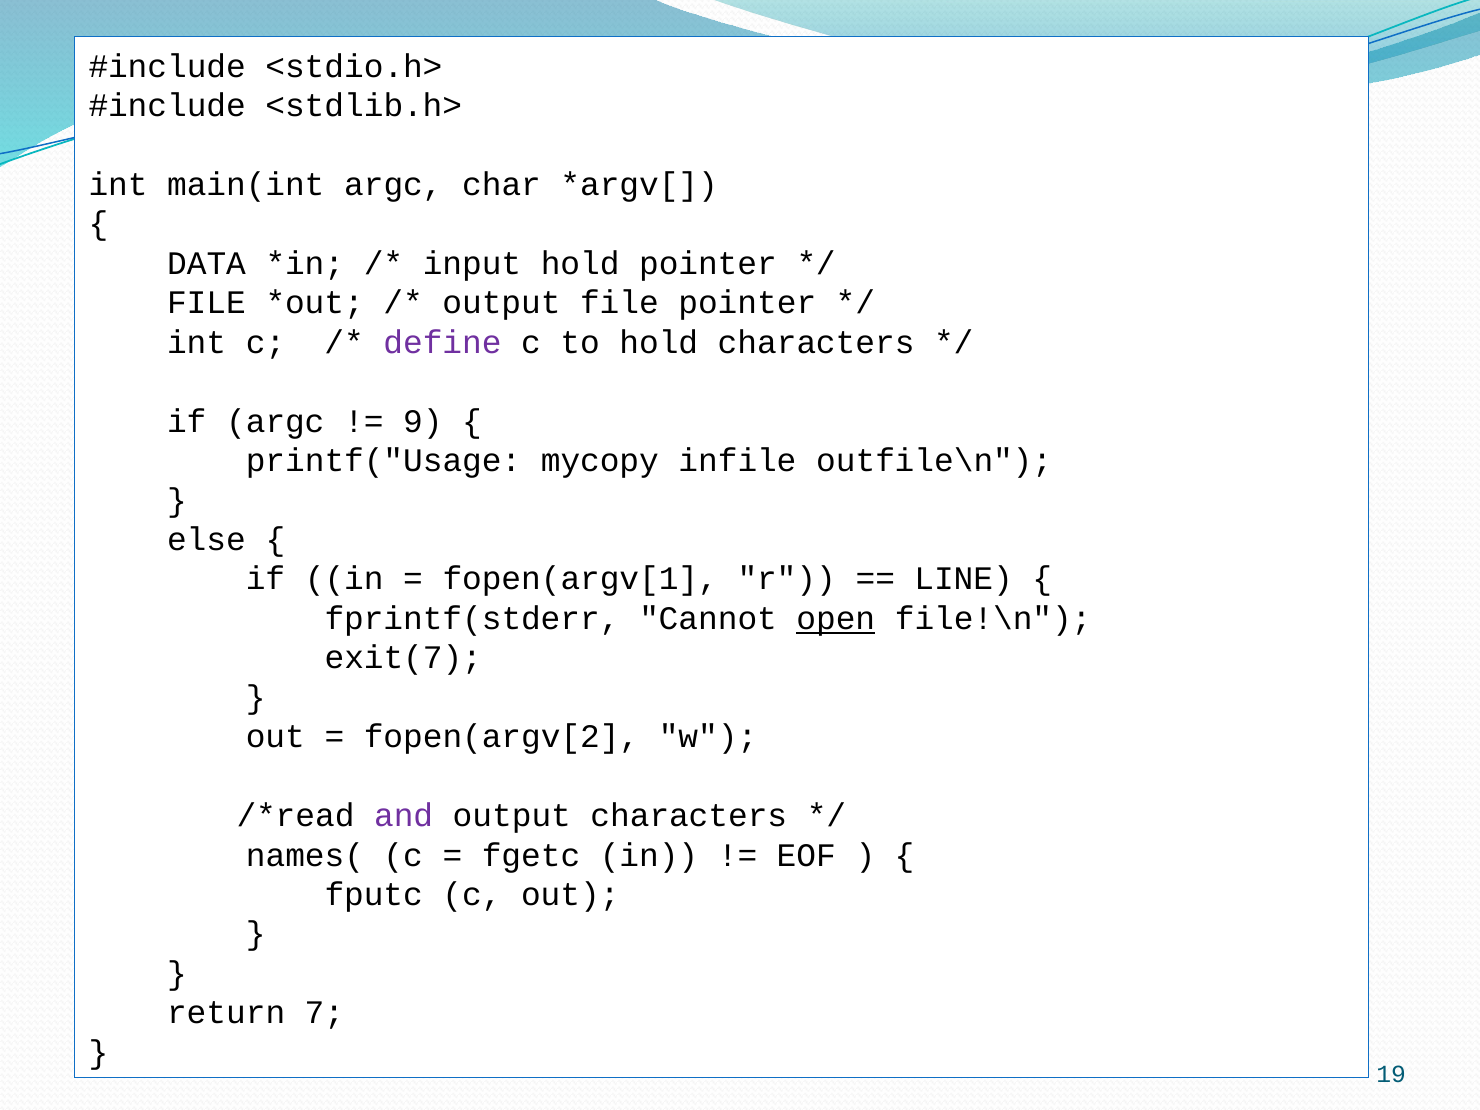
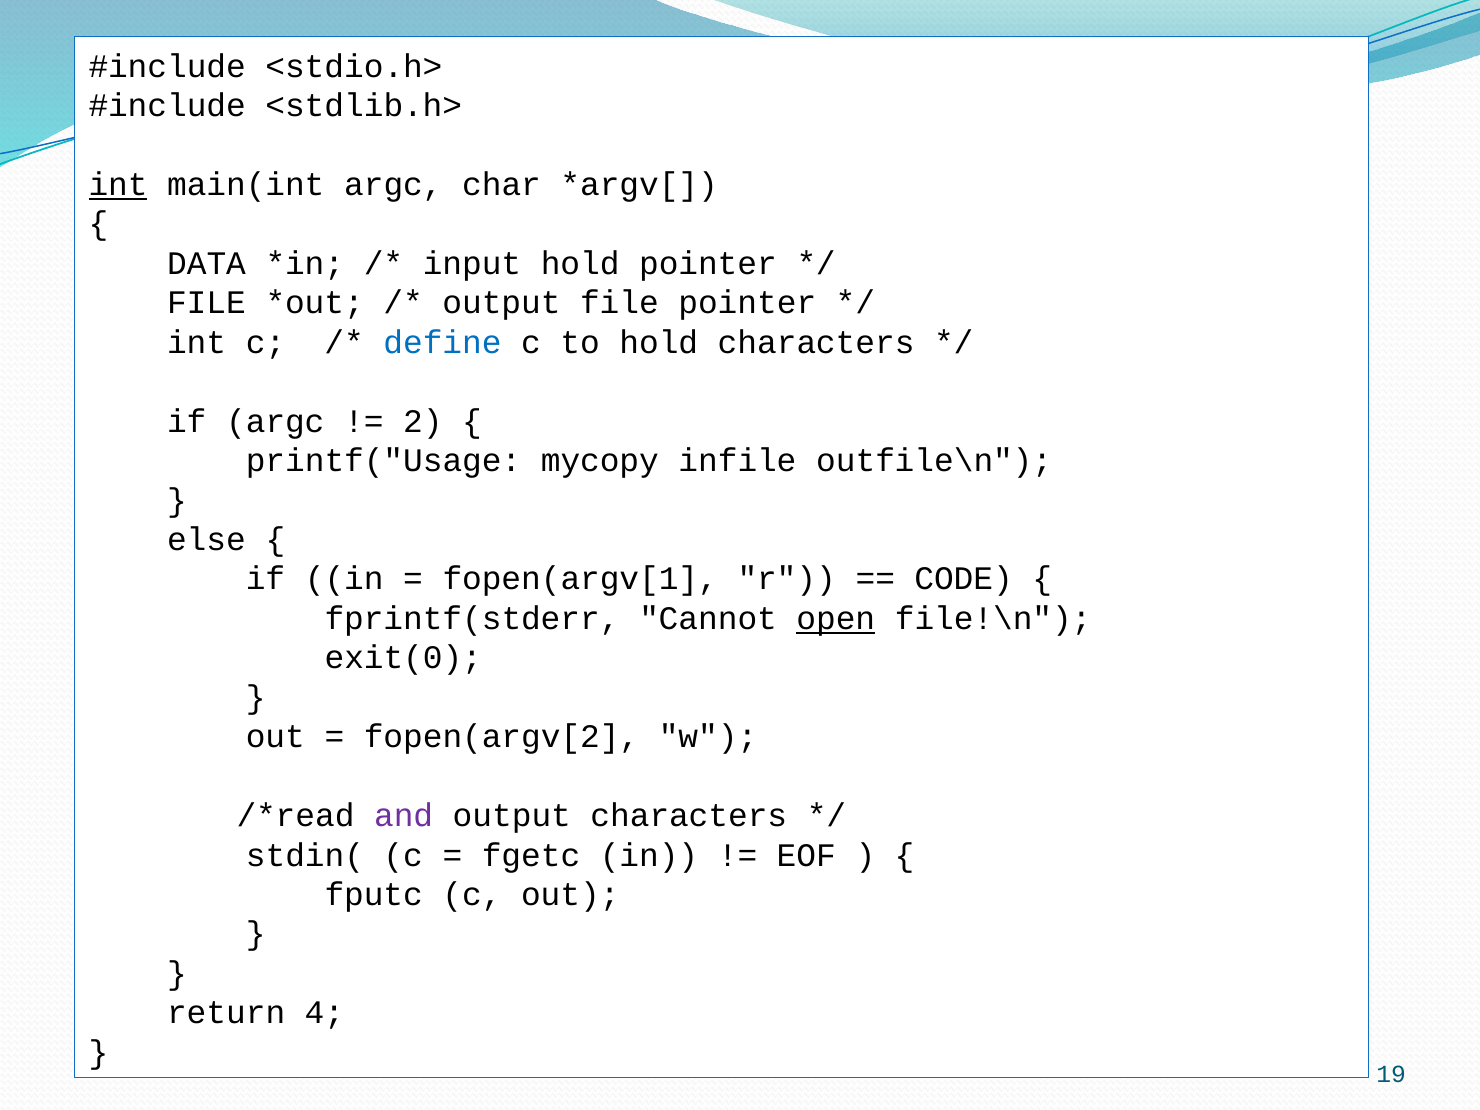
int underline: none -> present (118, 185)
define colour: purple -> blue (442, 342)
9: 9 -> 2 (423, 421)
LINE: LINE -> CODE (964, 579)
exit(7: exit(7 -> exit(0 (403, 658)
names(: names( -> stdin( (305, 855)
7: 7 -> 4 (324, 1013)
